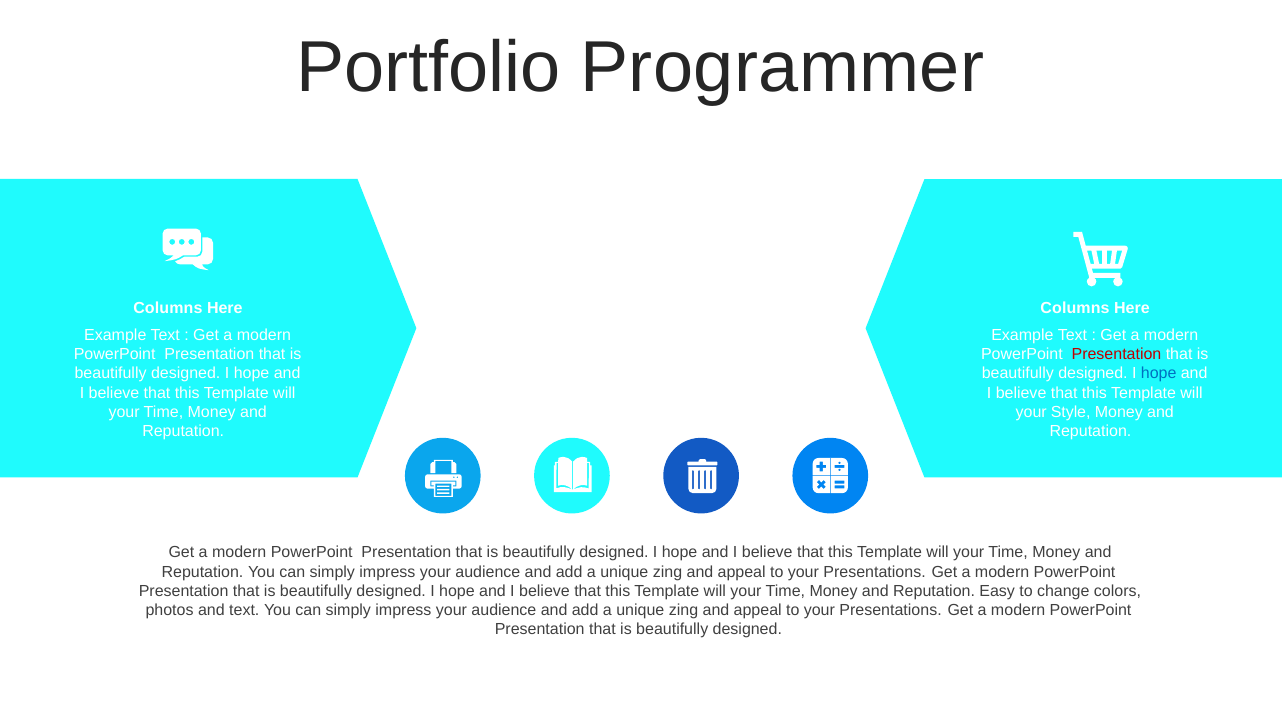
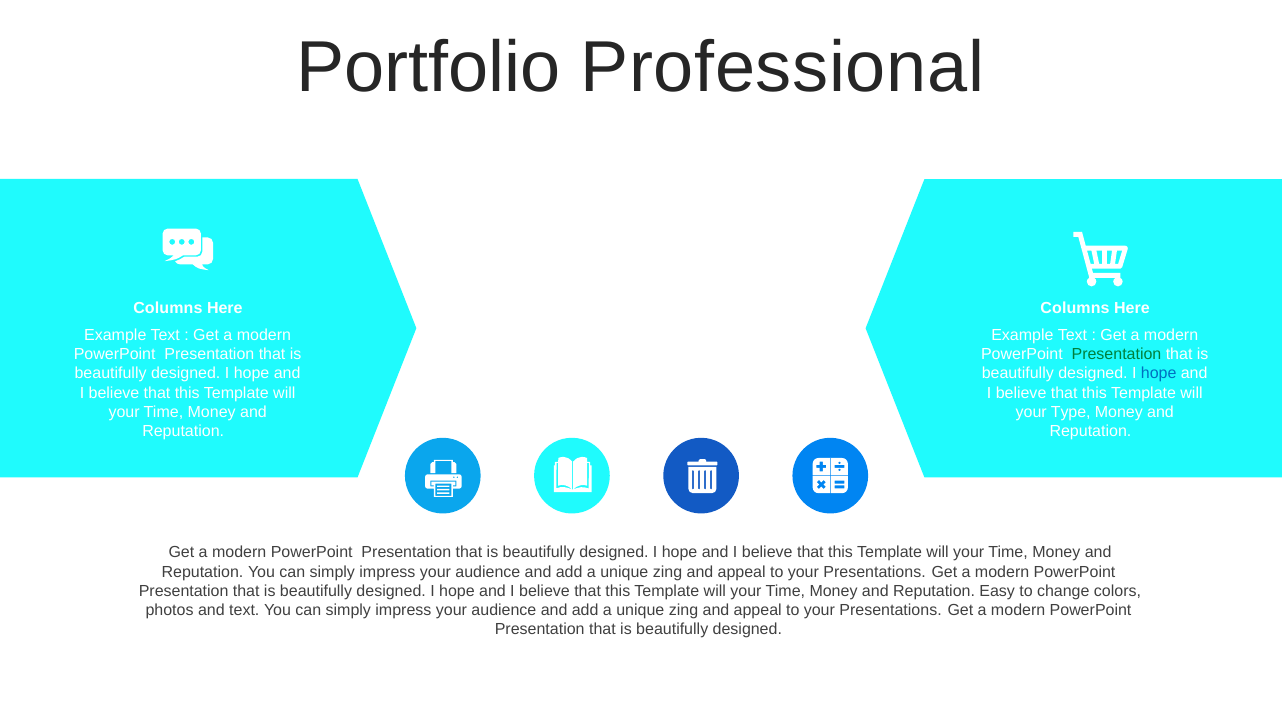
Programmer: Programmer -> Professional (782, 68)
Presentation colour: red -> green (1116, 354)
Style: Style -> Type (1071, 412)
